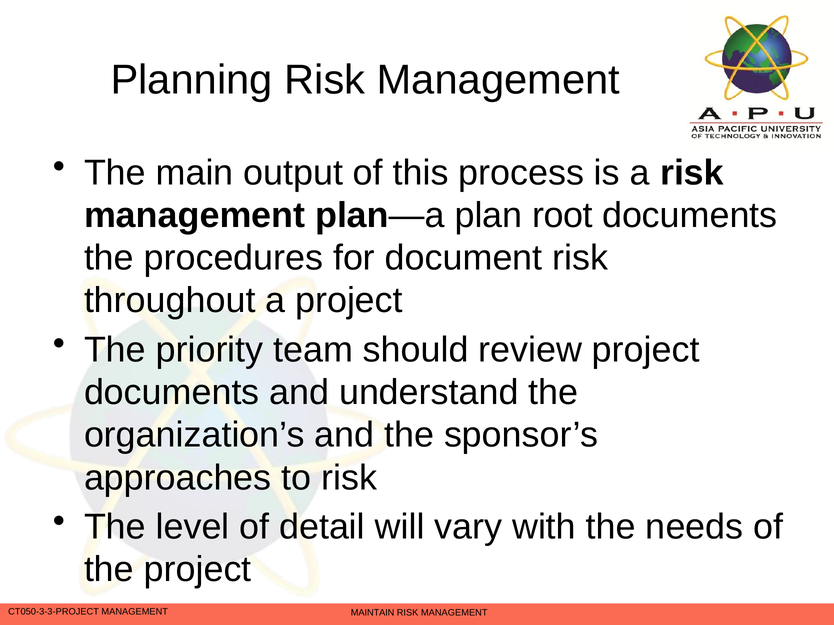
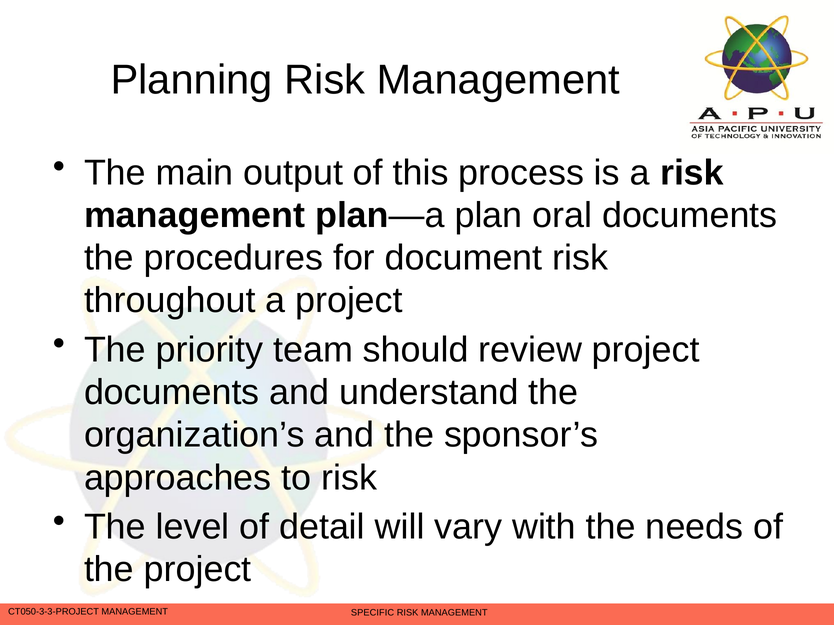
root: root -> oral (562, 215)
MAINTAIN: MAINTAIN -> SPECIFIC (373, 613)
